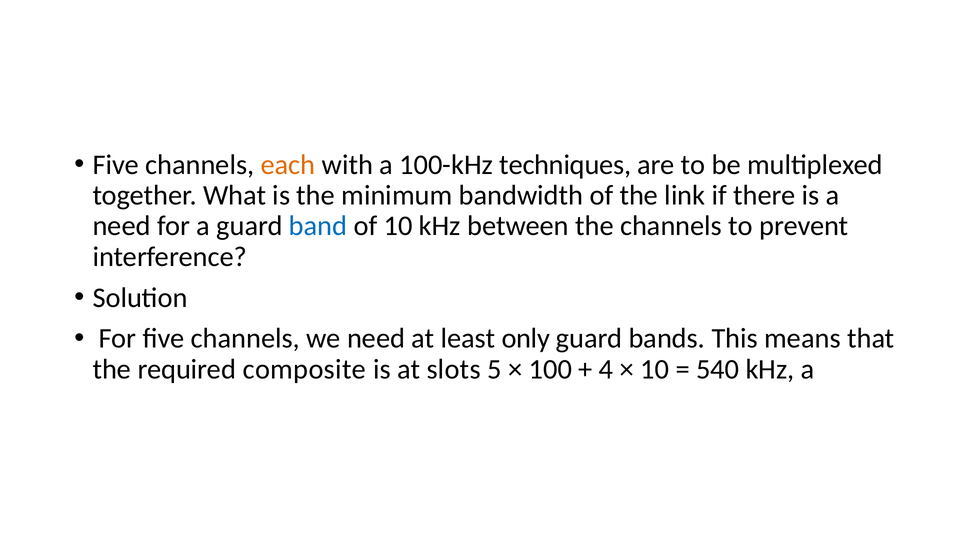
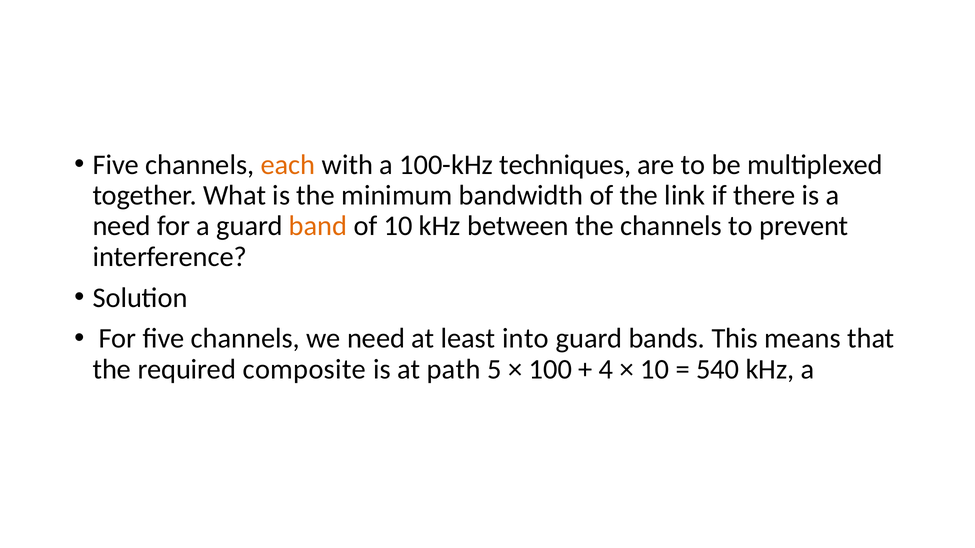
band colour: blue -> orange (318, 226)
only: only -> into (525, 339)
slots: slots -> path (454, 369)
